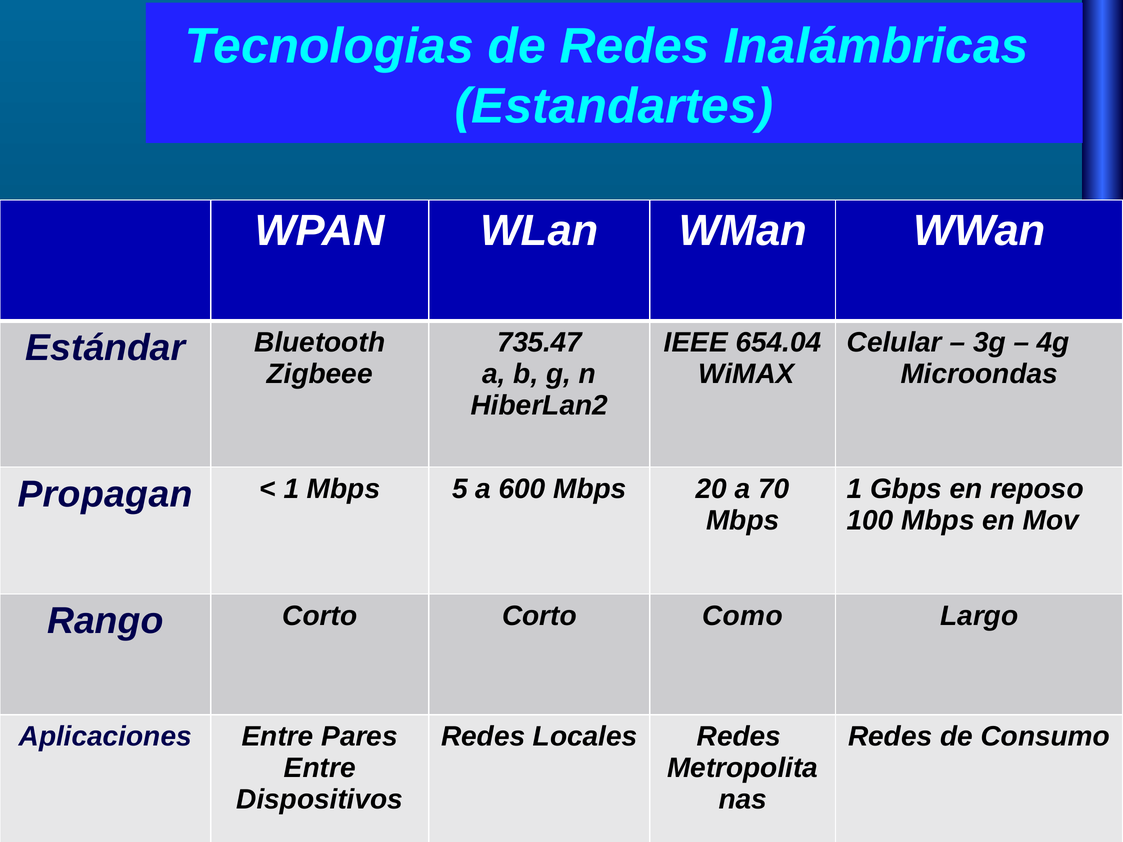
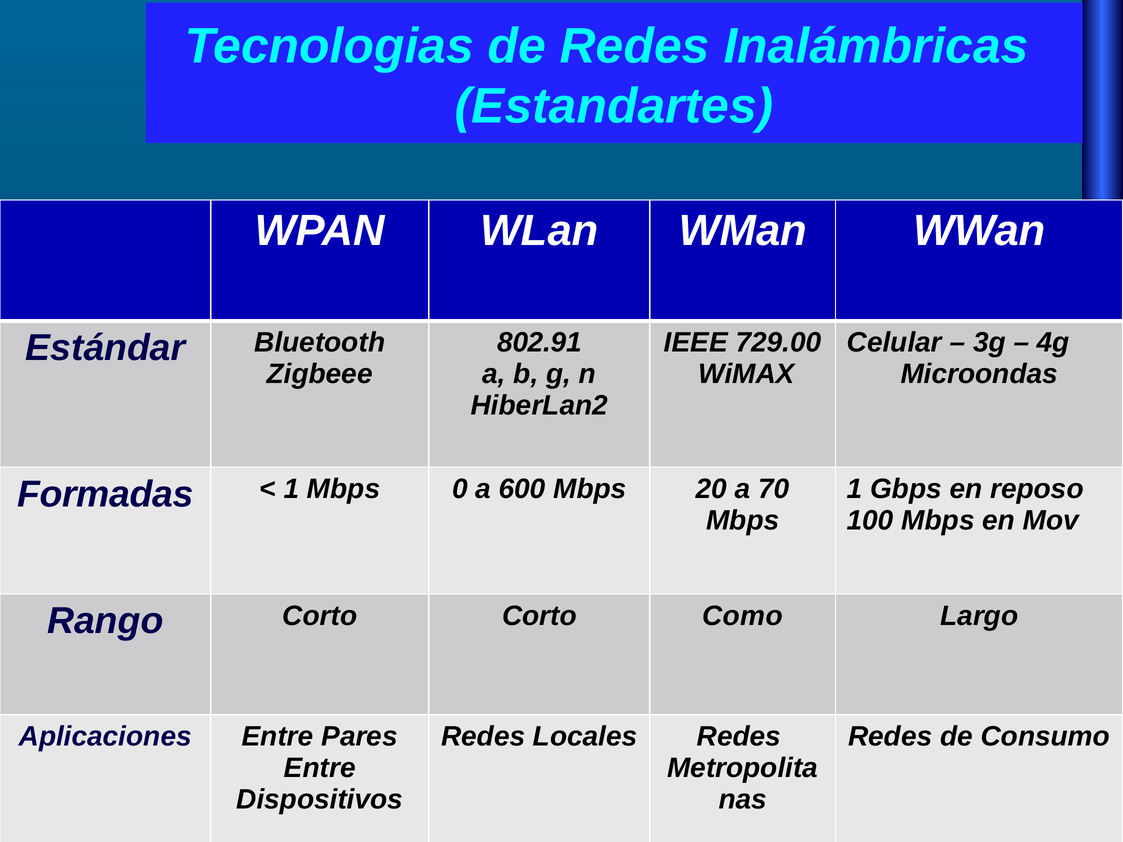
735.47: 735.47 -> 802.91 (539, 343)
654.04: 654.04 -> 729.00 (778, 343)
Propagan: Propagan -> Formadas (105, 494)
5: 5 -> 0 (460, 489)
